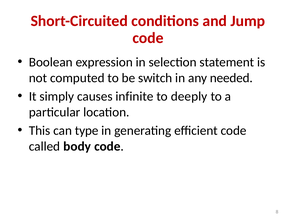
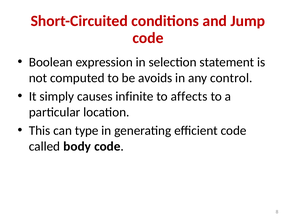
switch: switch -> avoids (155, 78)
needed: needed -> control (231, 78)
deeply: deeply -> affects (189, 96)
